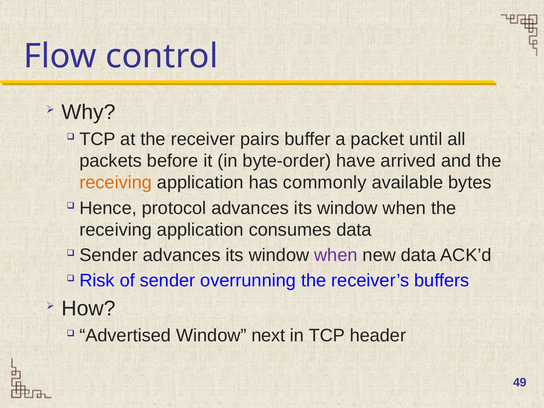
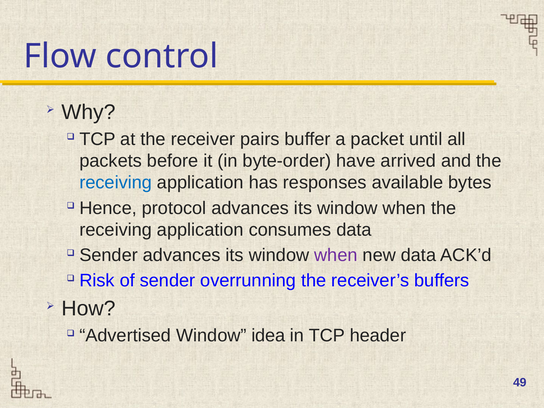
receiving colour: orange -> blue (116, 183)
commonly: commonly -> responses (325, 183)
next: next -> idea (268, 336)
